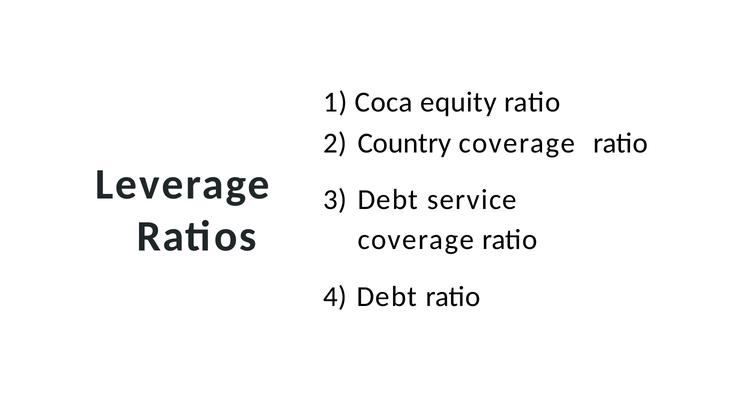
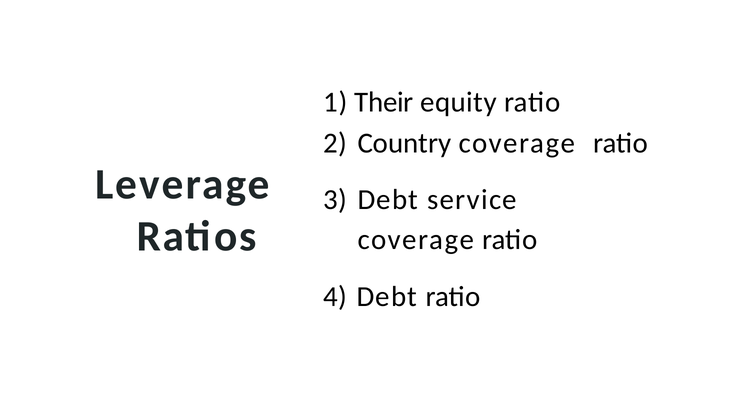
Coca: Coca -> Their (384, 102)
